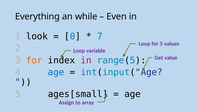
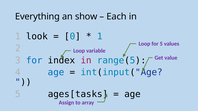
while: while -> show (86, 17)
Even: Even -> Each (117, 17)
7: 7 -> 1 (100, 36)
for colour: orange -> blue (34, 61)
ages[small: ages[small -> ages[tasks (78, 94)
